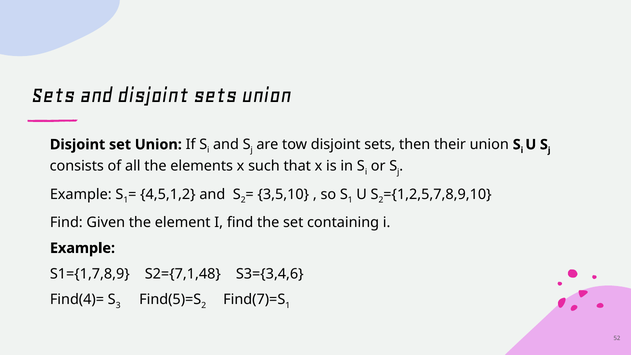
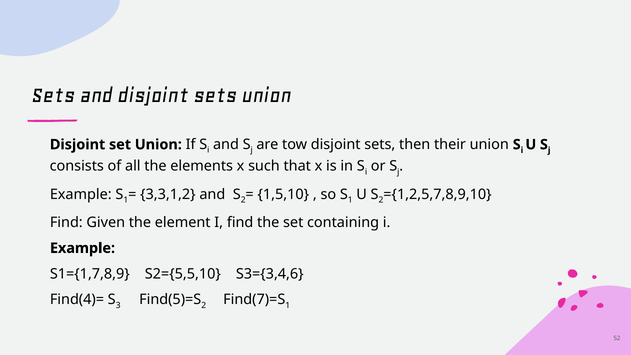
4,5,1,2: 4,5,1,2 -> 3,3,1,2 (168, 194)
3,5,10: 3,5,10 -> 1,5,10 (283, 194)
S2={7,1,48: S2={7,1,48 -> S2={5,5,10 (183, 274)
